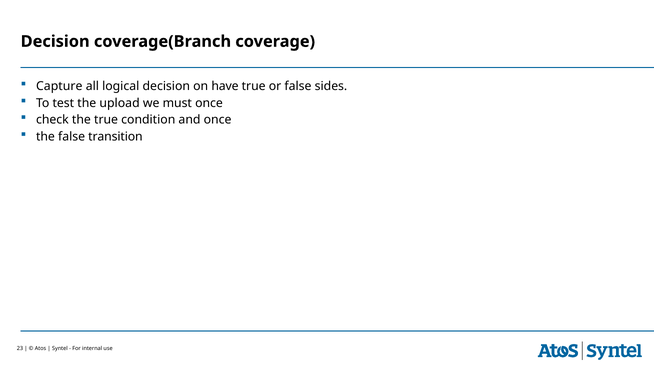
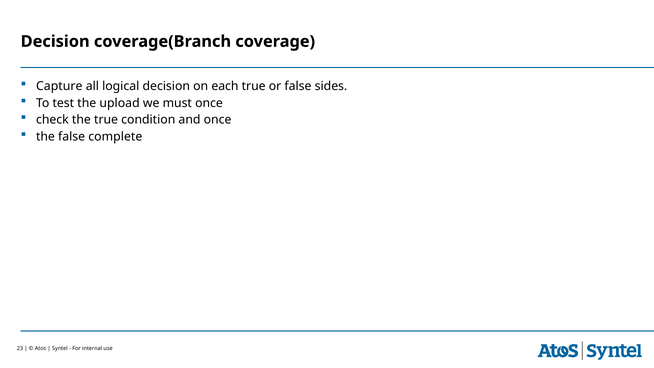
have: have -> each (225, 86)
transition: transition -> complete (115, 137)
